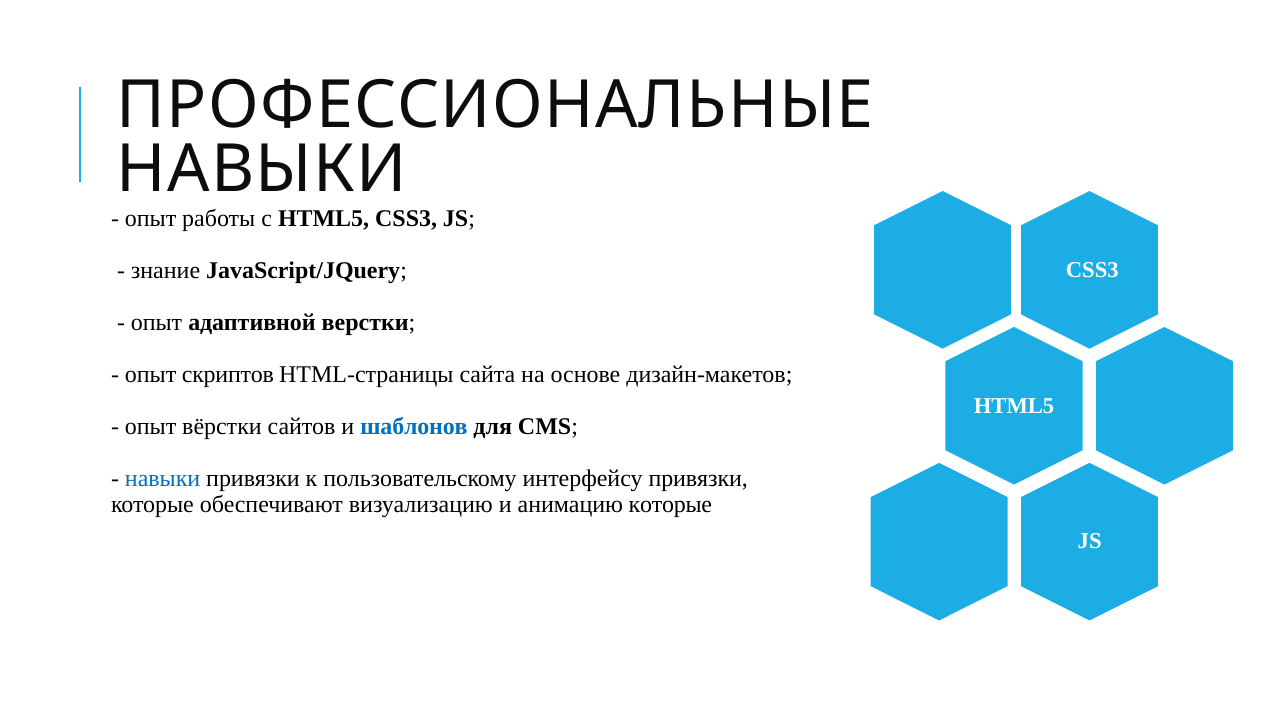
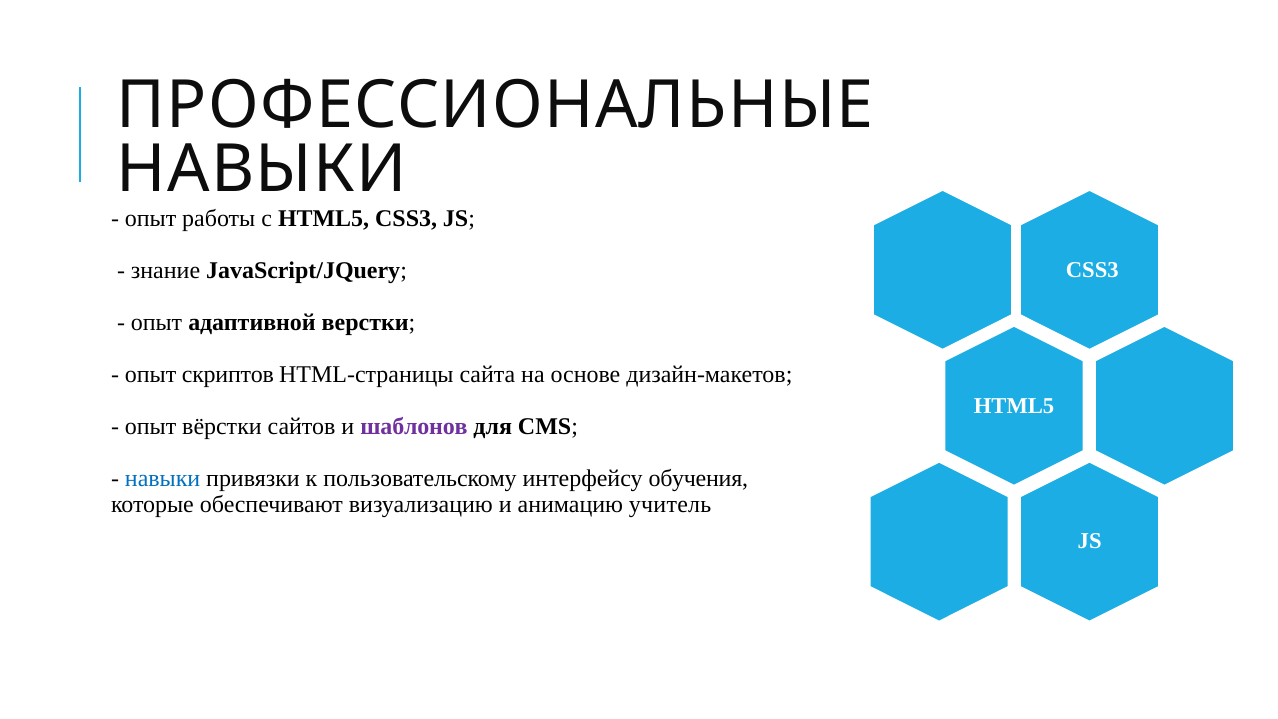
шаблонов colour: blue -> purple (414, 426)
интерфейсу привязки: привязки -> обучения (698, 478)
анимацию которые: которые -> учитель (670, 504)
